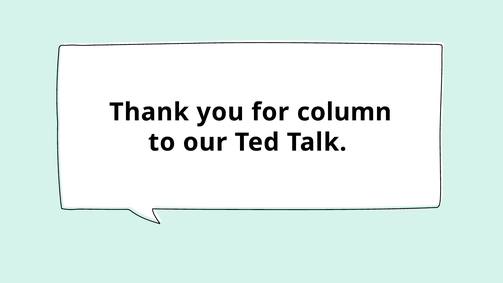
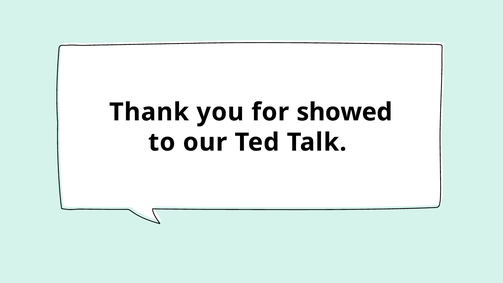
column: column -> showed (344, 112)
